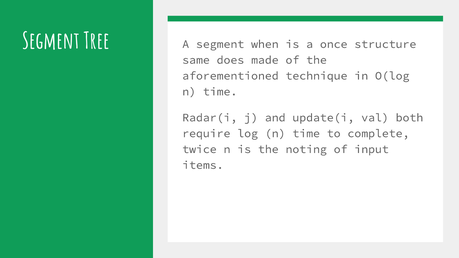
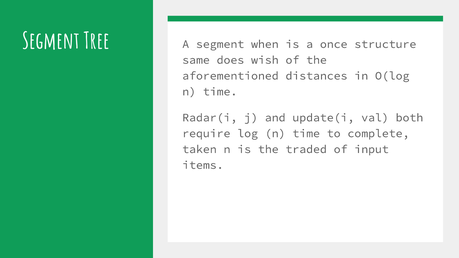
made: made -> wish (265, 60)
technique: technique -> distances (317, 76)
twice: twice -> taken (199, 149)
noting: noting -> traded (306, 149)
